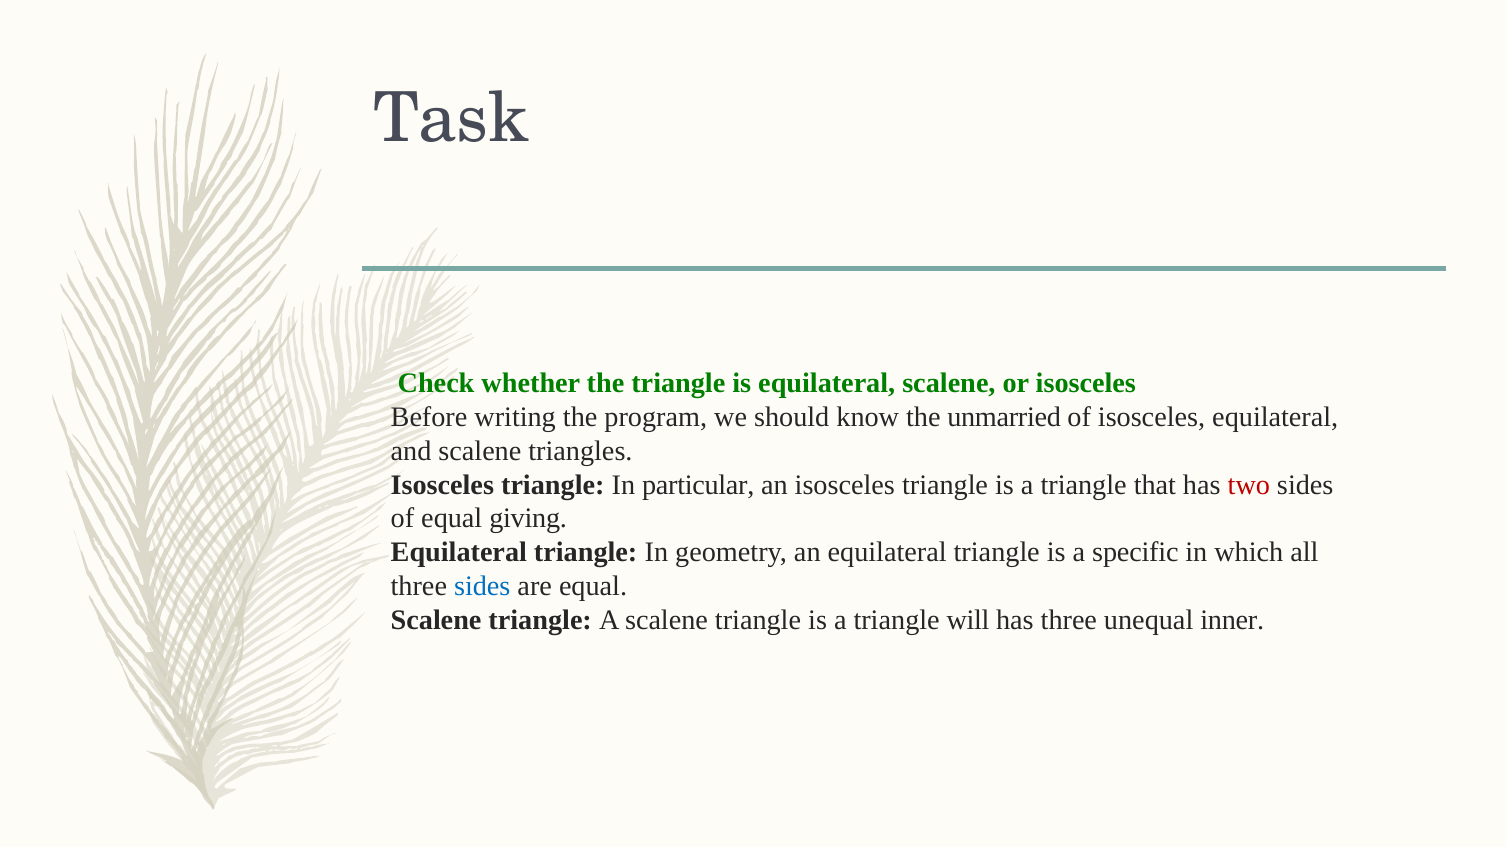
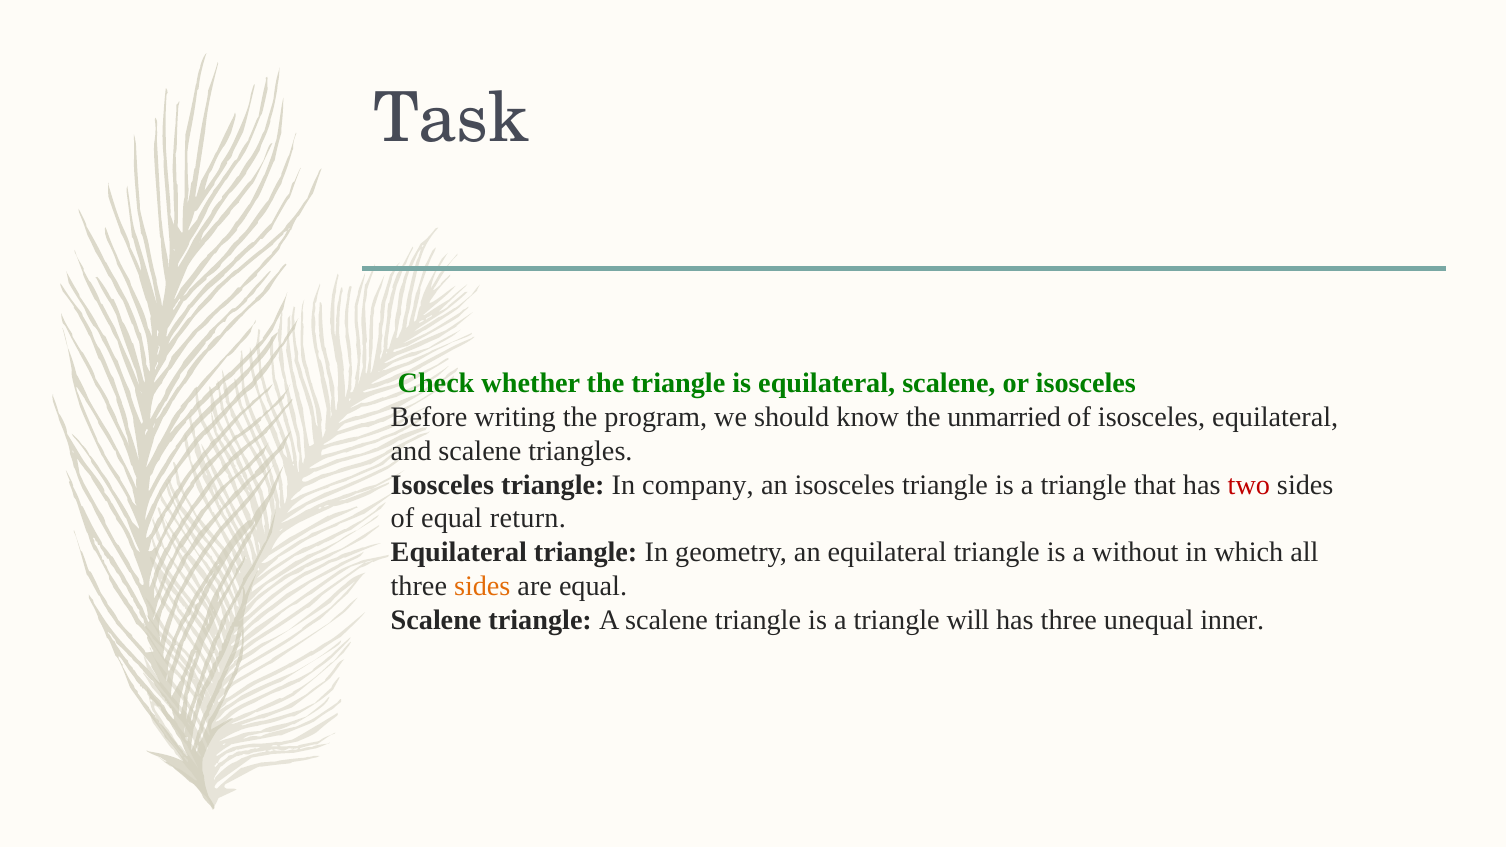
particular: particular -> company (698, 485)
giving: giving -> return (528, 519)
specific: specific -> without (1135, 553)
sides colour: blue -> orange (482, 586)
